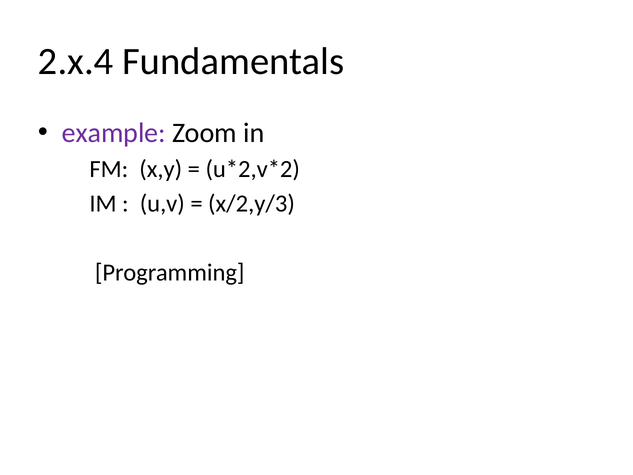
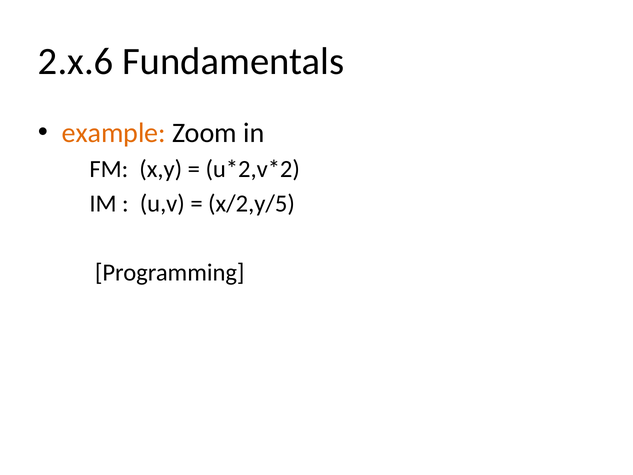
2.x.4: 2.x.4 -> 2.x.6 (76, 61)
example colour: purple -> orange (114, 133)
x/2,y/3: x/2,y/3 -> x/2,y/5 (252, 204)
